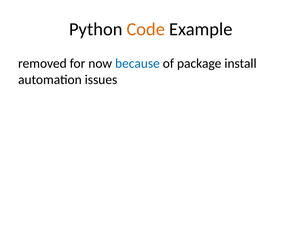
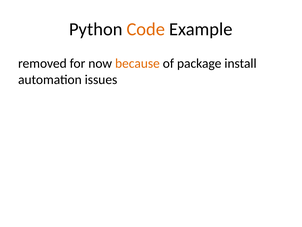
because colour: blue -> orange (137, 63)
